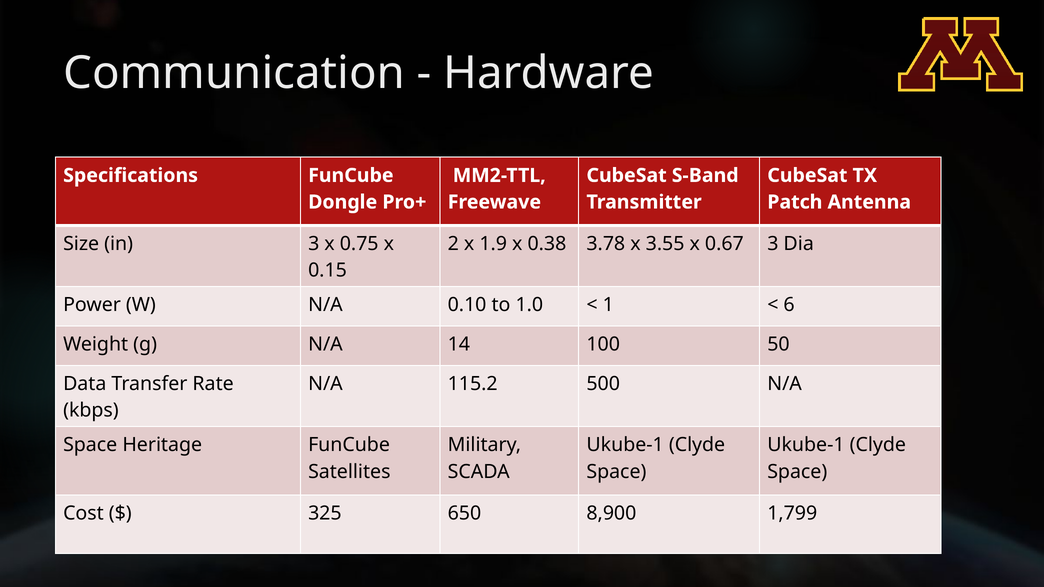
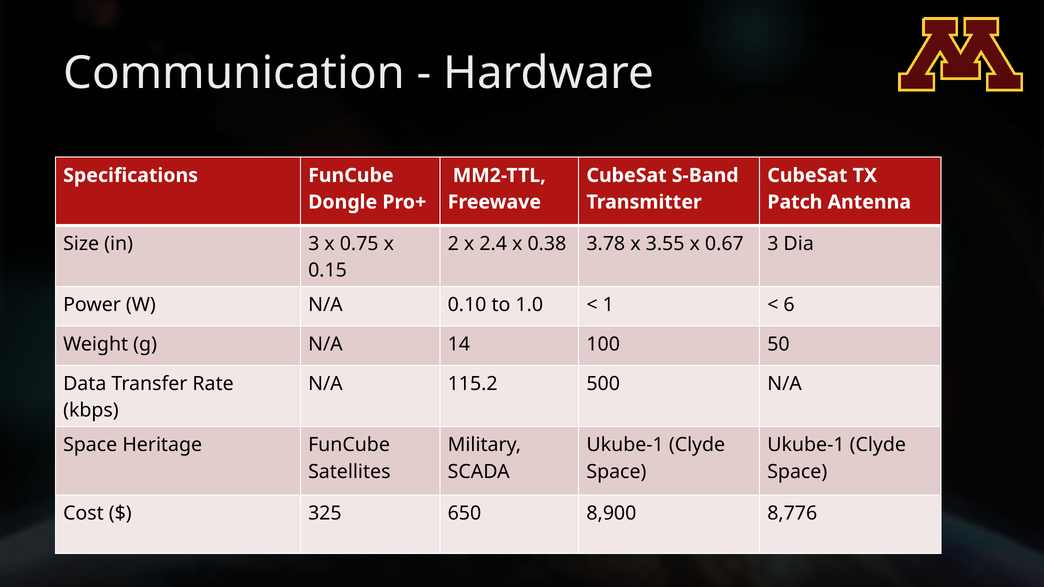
1.9: 1.9 -> 2.4 (493, 244)
1,799: 1,799 -> 8,776 (792, 513)
